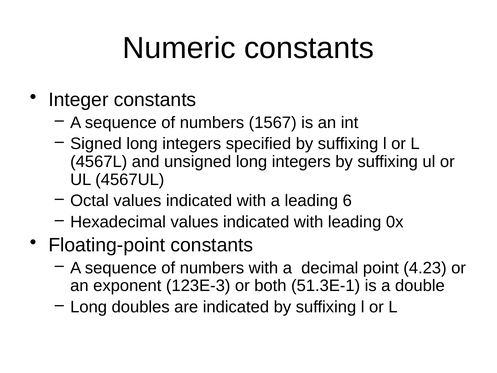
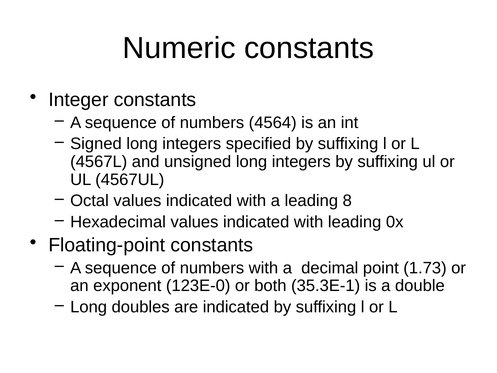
1567: 1567 -> 4564 (273, 122)
6: 6 -> 8 (347, 201)
4.23: 4.23 -> 1.73 (425, 268)
123E-3: 123E-3 -> 123E-0 (198, 286)
51.3E-1: 51.3E-1 -> 35.3E-1 (326, 286)
